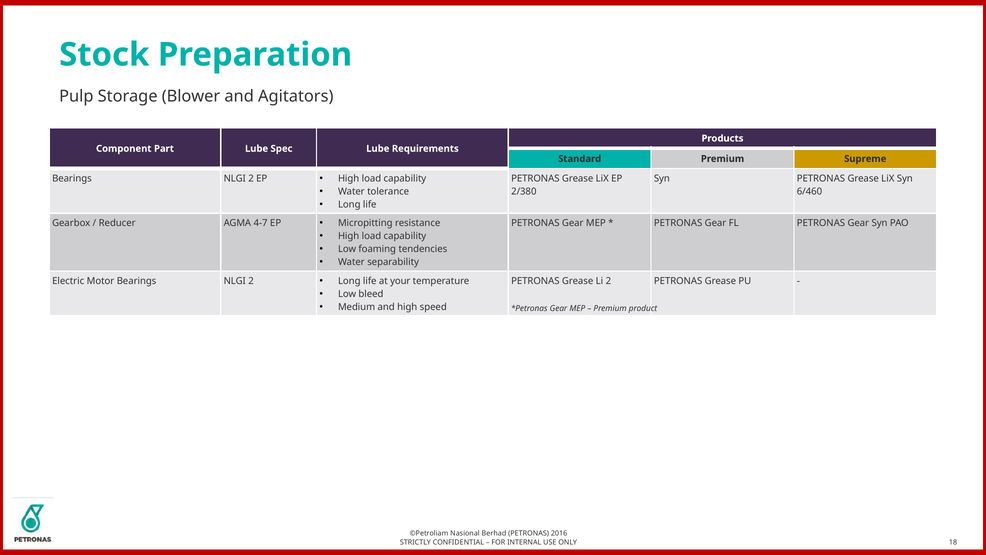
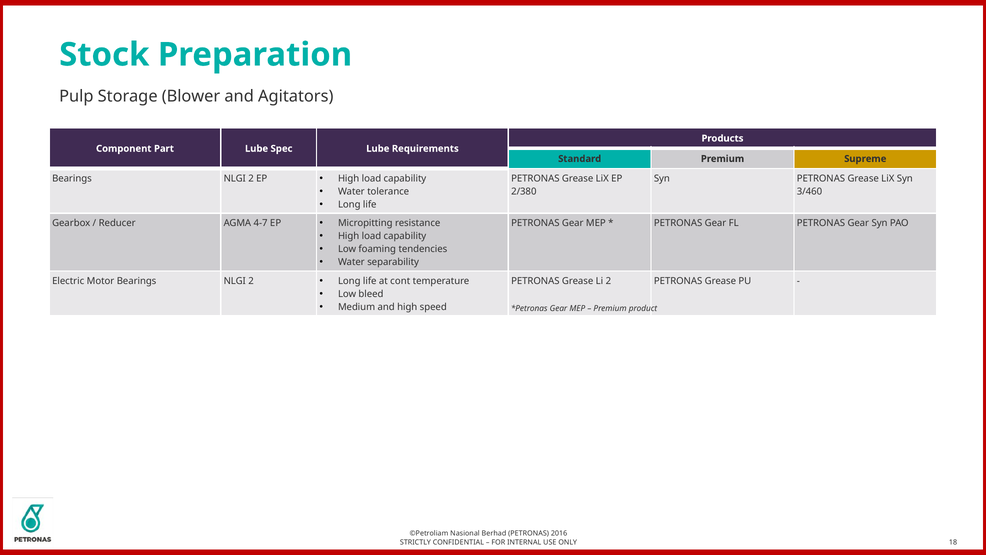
6/460: 6/460 -> 3/460 (809, 191)
your: your -> cont (400, 281)
